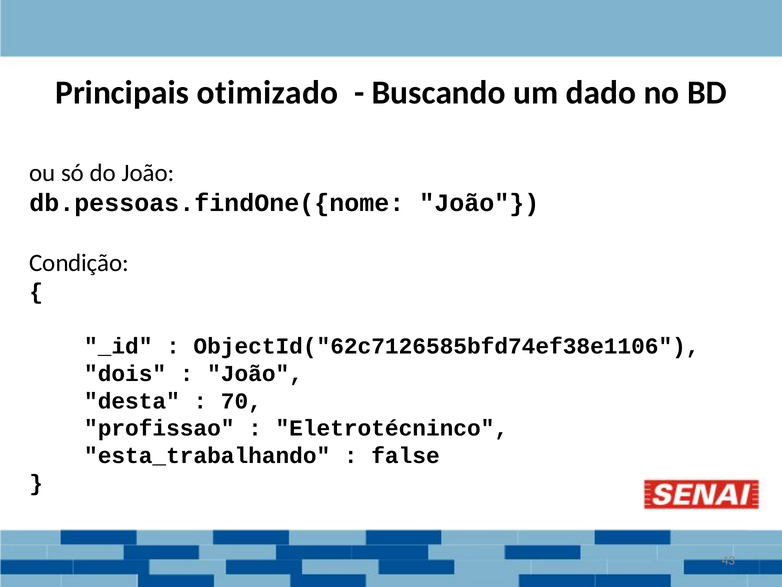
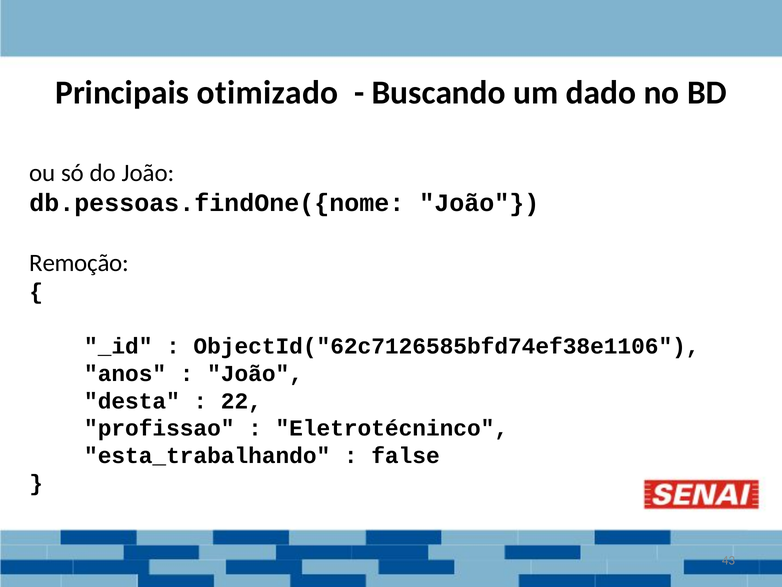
Condição: Condição -> Remoção (79, 263)
dois: dois -> anos (125, 373)
70: 70 -> 22 (241, 401)
